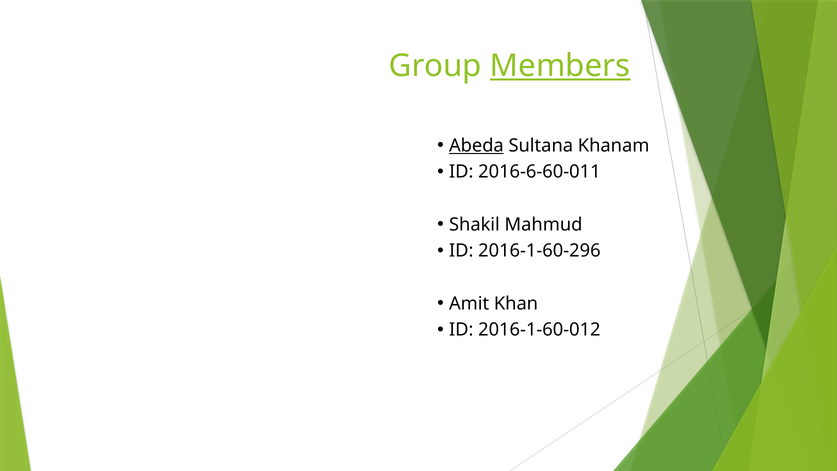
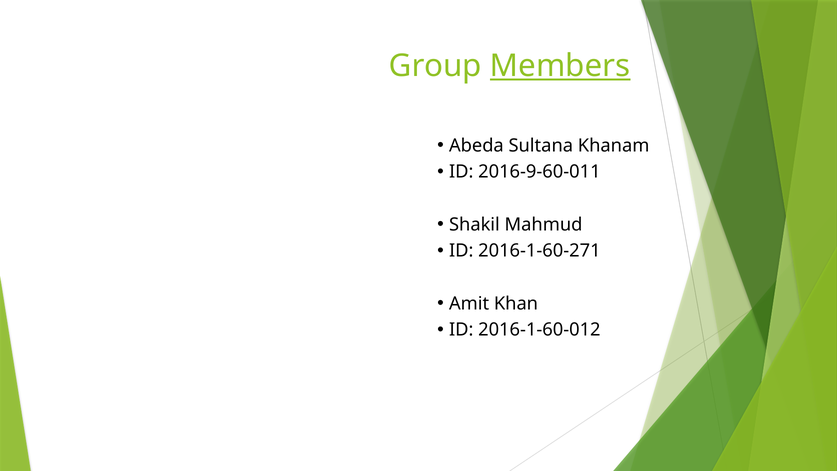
Abeda underline: present -> none (476, 145)
2016-6-60-011: 2016-6-60-011 -> 2016-9-60-011 (539, 172)
2016-1-60-296: 2016-1-60-296 -> 2016-1-60-271 (539, 251)
